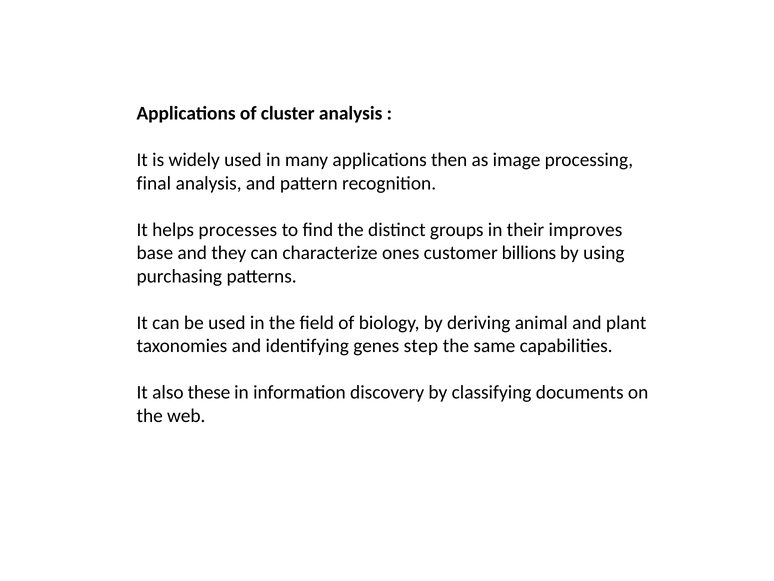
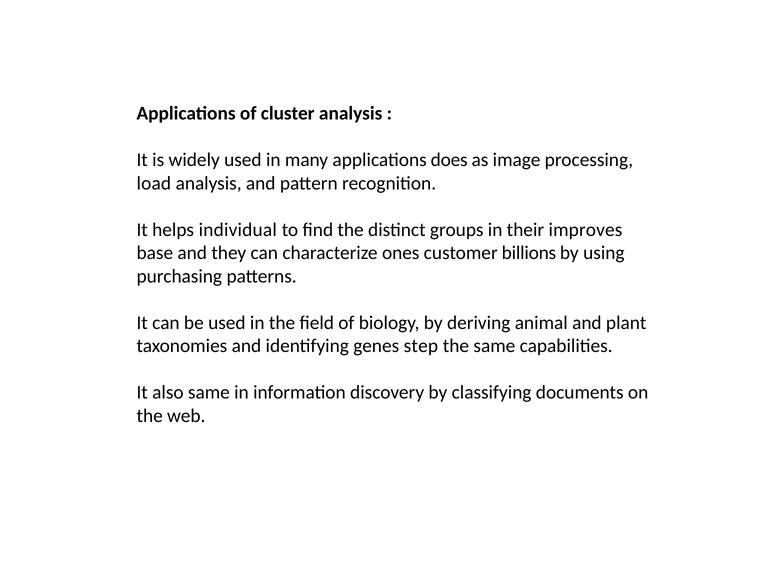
then: then -> does (449, 160)
final: final -> load (154, 183)
processes: processes -> individual (238, 230)
also these: these -> same (209, 392)
